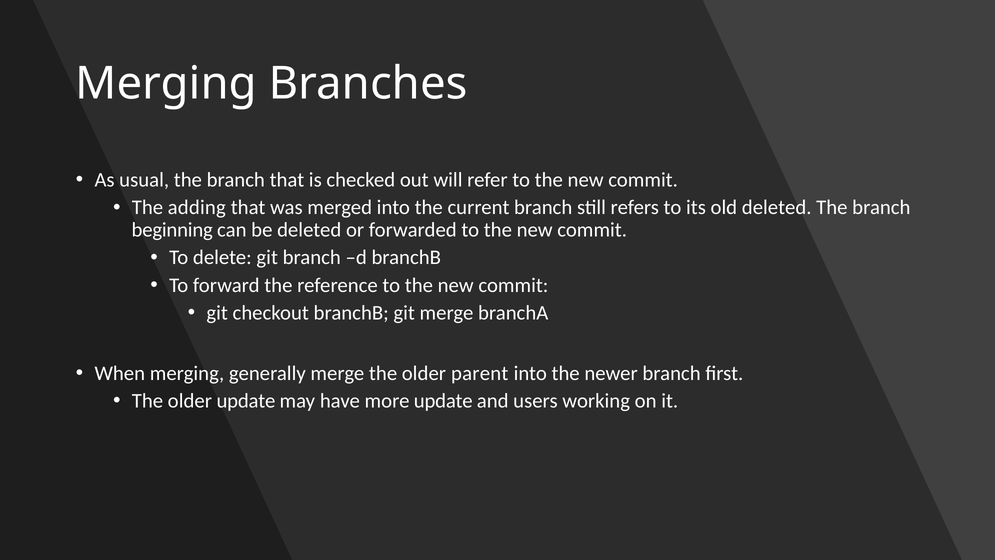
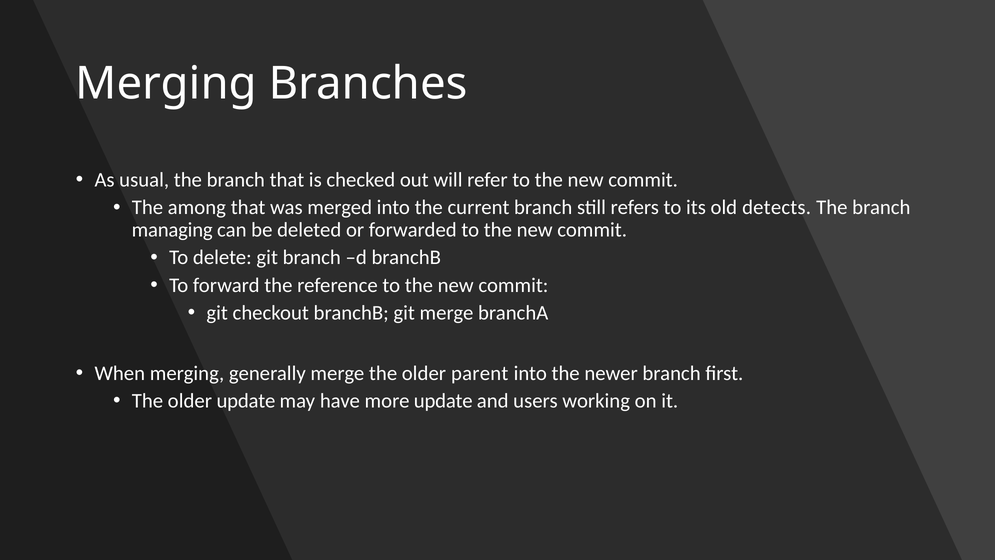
adding: adding -> among (197, 207)
old deleted: deleted -> detects (777, 207)
beginning: beginning -> managing (172, 230)
